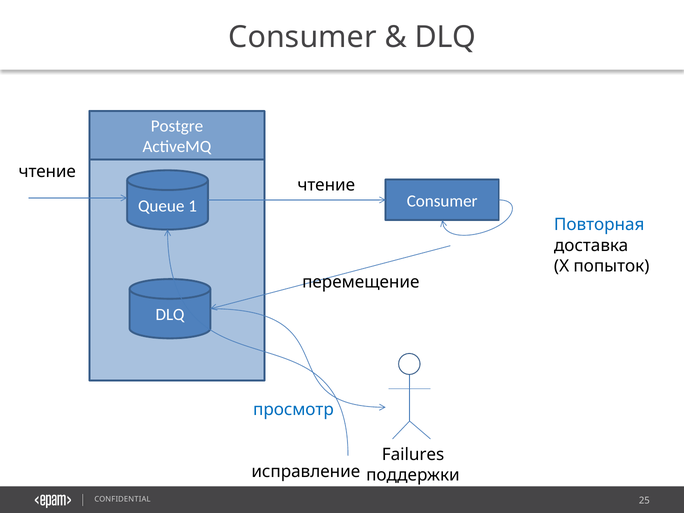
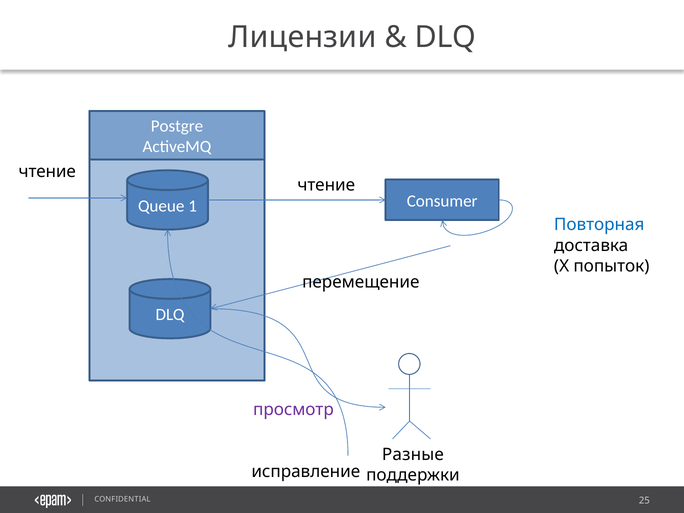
Consumer: Consumer -> Лицензии (302, 37)
просмотр colour: blue -> purple (293, 410)
Failures: Failures -> Разные (413, 454)
